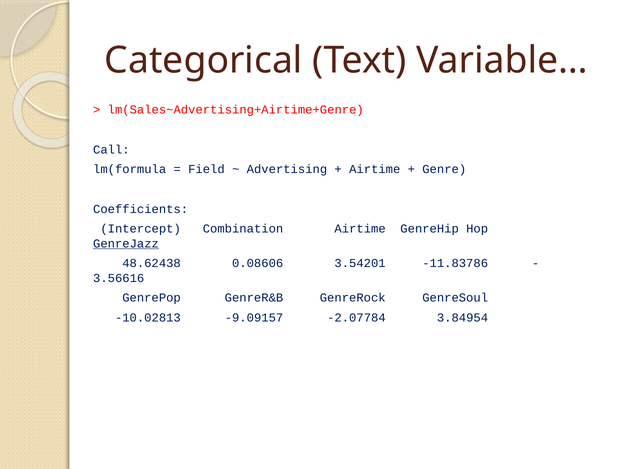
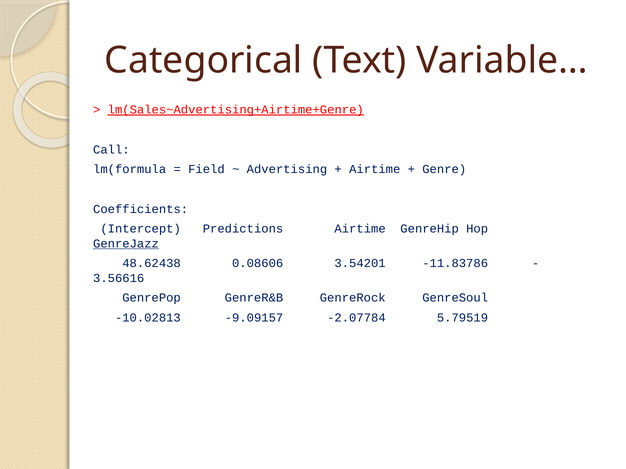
lm(Sales~Advertising+Airtime+Genre underline: none -> present (236, 110)
Combination: Combination -> Predictions (243, 229)
3.84954: 3.84954 -> 5.79519 (463, 318)
